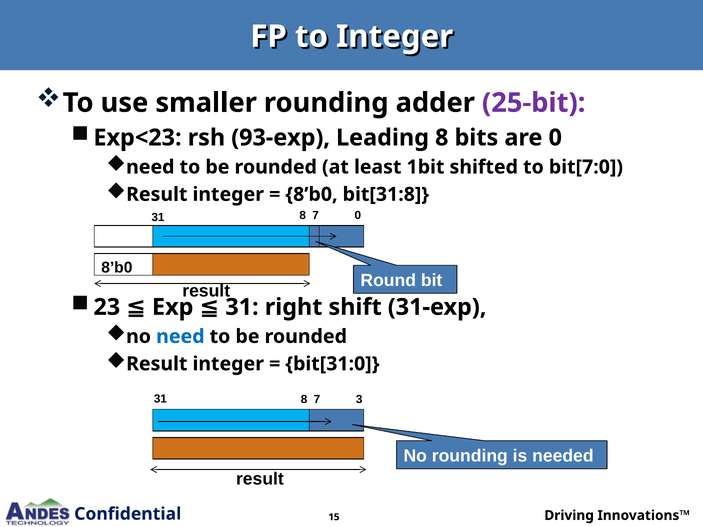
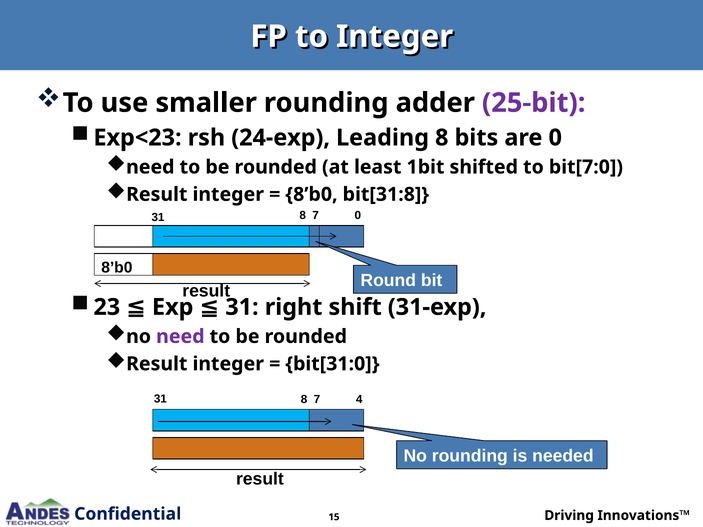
93-exp: 93-exp -> 24-exp (281, 138)
need colour: blue -> purple (180, 337)
3: 3 -> 4 (359, 399)
